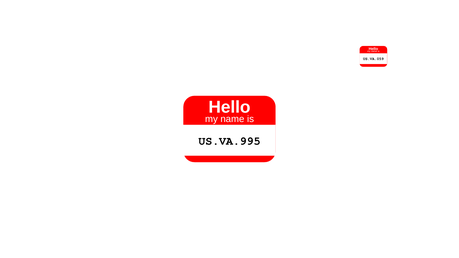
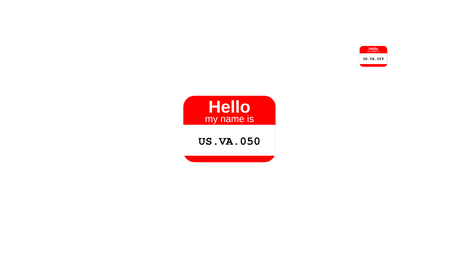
US.VA.995: US.VA.995 -> US.VA.050 (229, 141)
